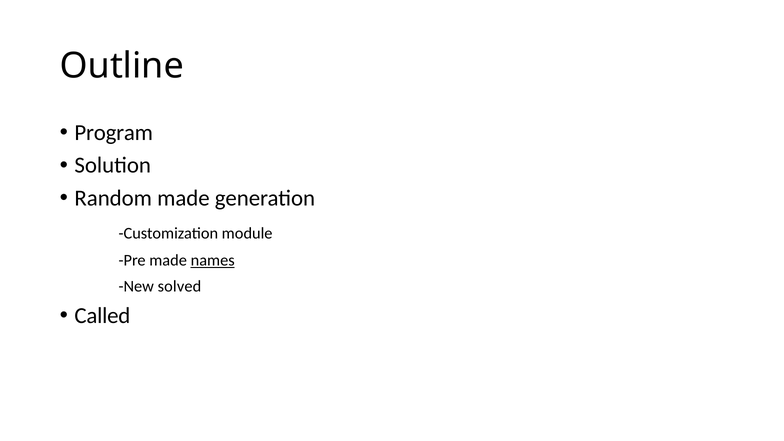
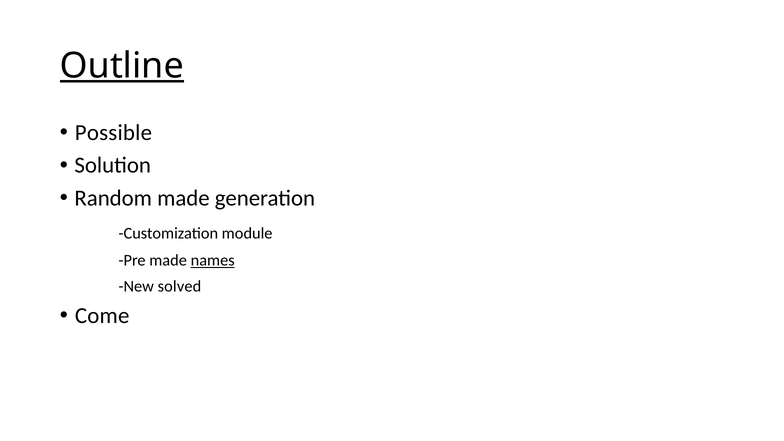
Outline underline: none -> present (122, 66)
Program: Program -> Possible (113, 133)
Called: Called -> Come (102, 316)
